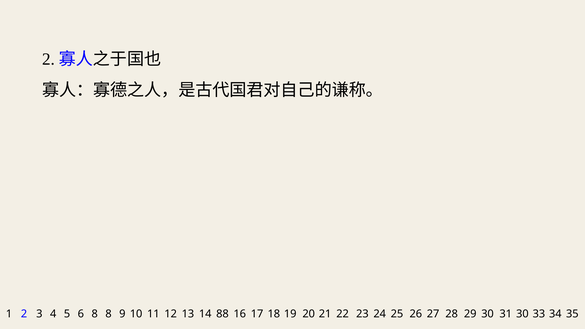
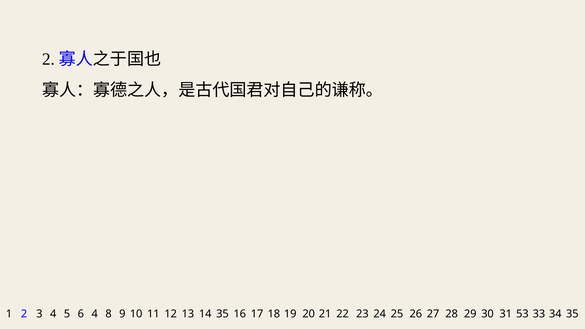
6 8: 8 -> 4 (95, 314)
12 88: 88 -> 35 (223, 314)
31 30: 30 -> 53 (522, 314)
